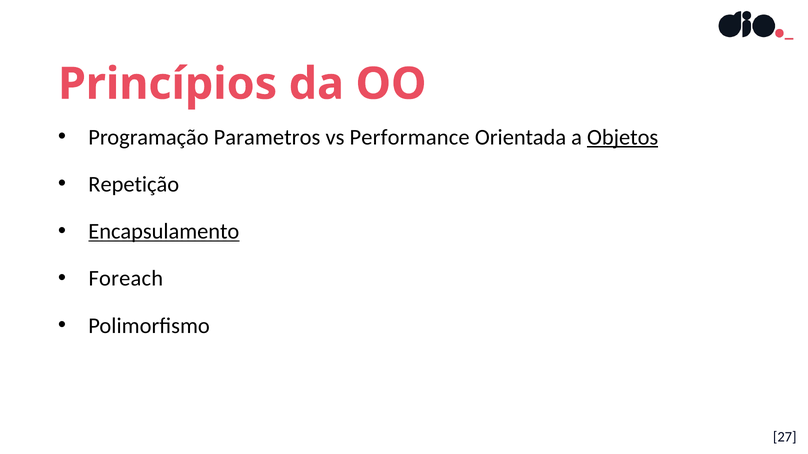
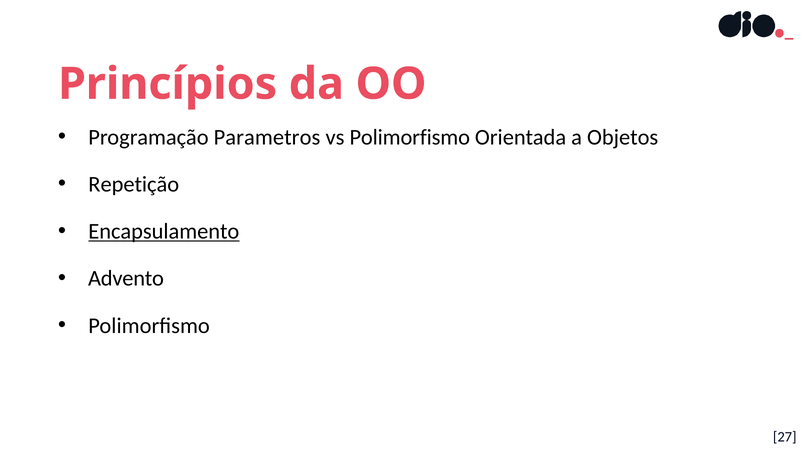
vs Performance: Performance -> Polimorfismo (410, 137)
Objetos underline: present -> none (623, 137)
Foreach: Foreach -> Advento (126, 279)
